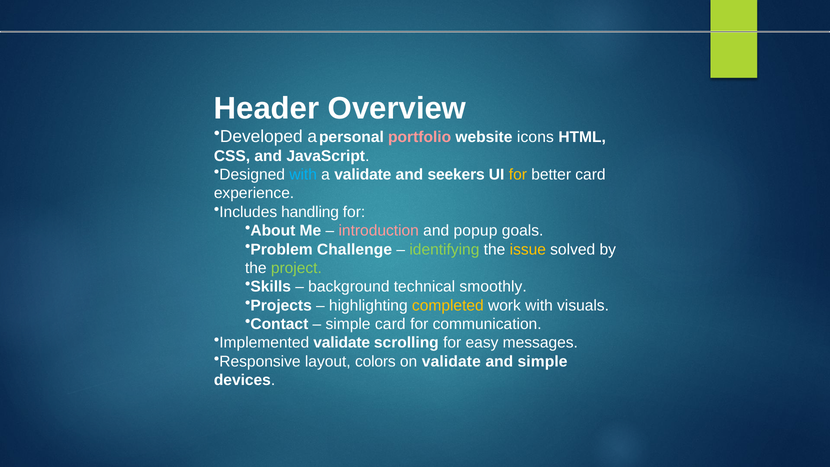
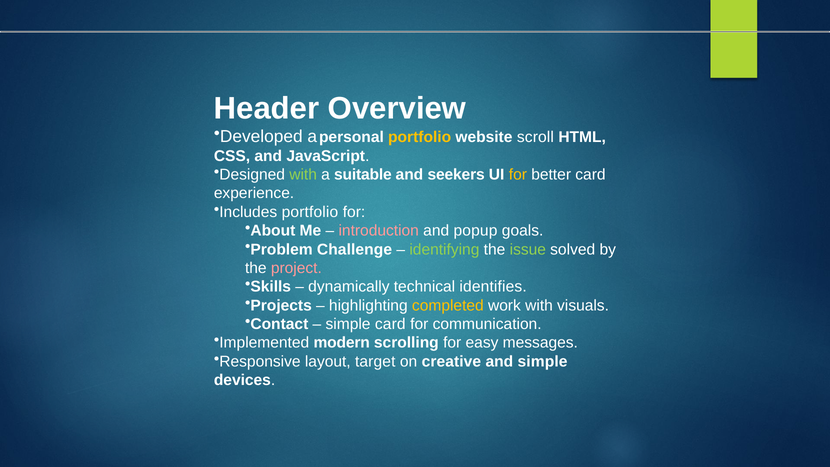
portfolio colour: pink -> yellow (420, 137)
icons: icons -> scroll (535, 137)
with colour: light blue -> light green (303, 175)
a validate: validate -> suitable (363, 175)
Includes handling: handling -> portfolio (310, 212)
issue colour: yellow -> light green (528, 249)
project colour: light green -> pink (296, 268)
background: background -> dynamically (349, 287)
smoothly: smoothly -> identifies (493, 287)
Implemented validate: validate -> modern (342, 343)
colors: colors -> target (375, 361)
on validate: validate -> creative (451, 361)
